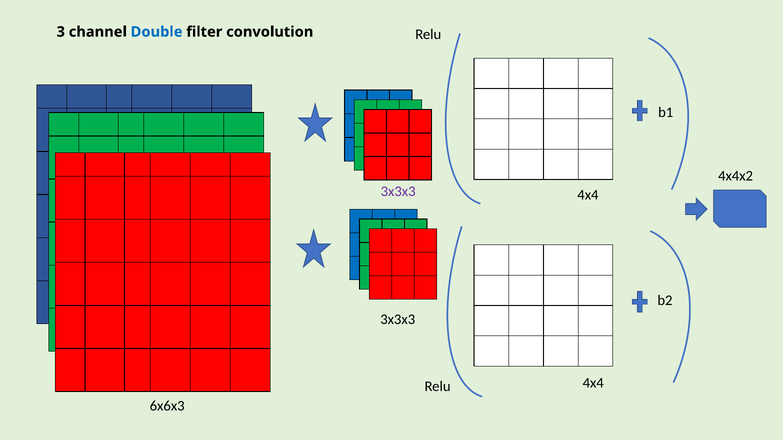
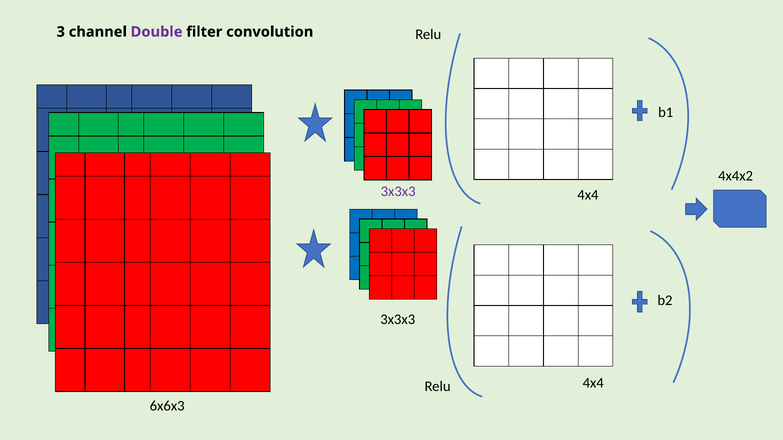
Double colour: blue -> purple (157, 32)
